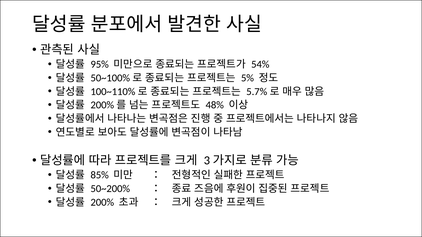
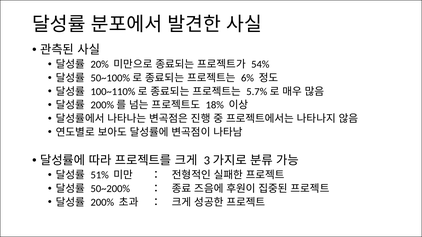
95%: 95% -> 20% (100, 65)
5%: 5% -> 6% (247, 78)
48%: 48% -> 18% (215, 105)
85%: 85% -> 51% (100, 175)
